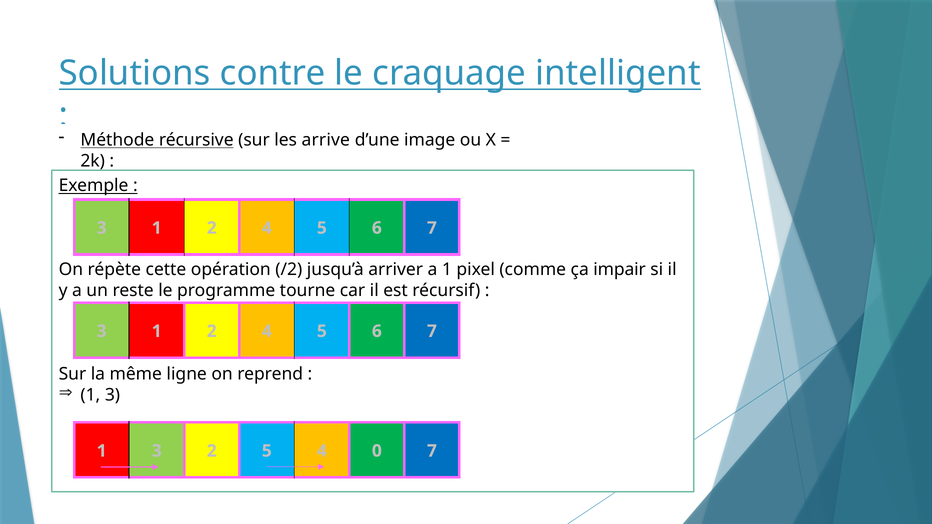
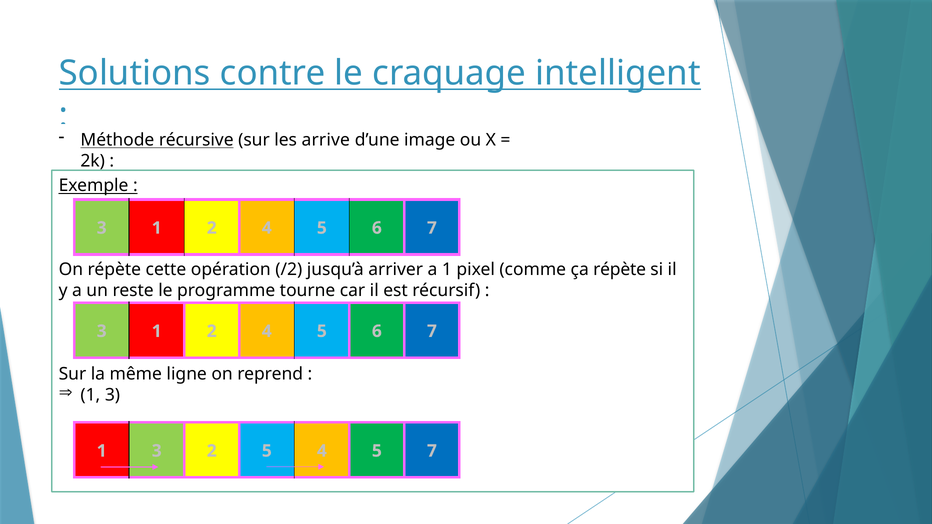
ça impair: impair -> répète (620, 269)
5 4 0: 0 -> 5 (377, 451)
